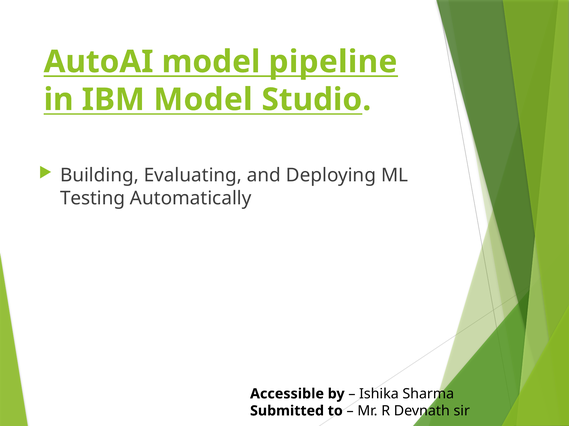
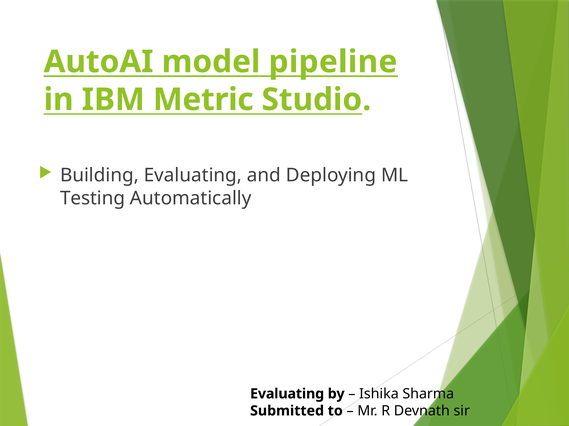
IBM Model: Model -> Metric (203, 100)
Accessible: Accessible -> Evaluating (287, 394)
